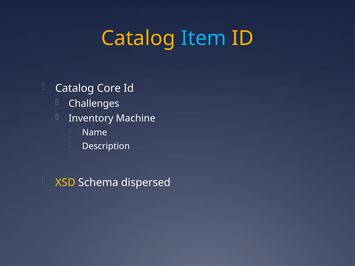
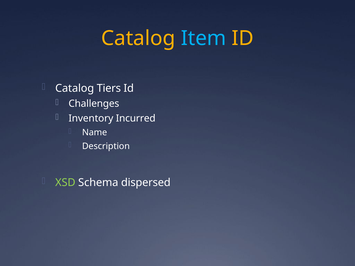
Core: Core -> Tiers (109, 88)
Machine: Machine -> Incurred (136, 119)
XSD colour: yellow -> light green (65, 183)
